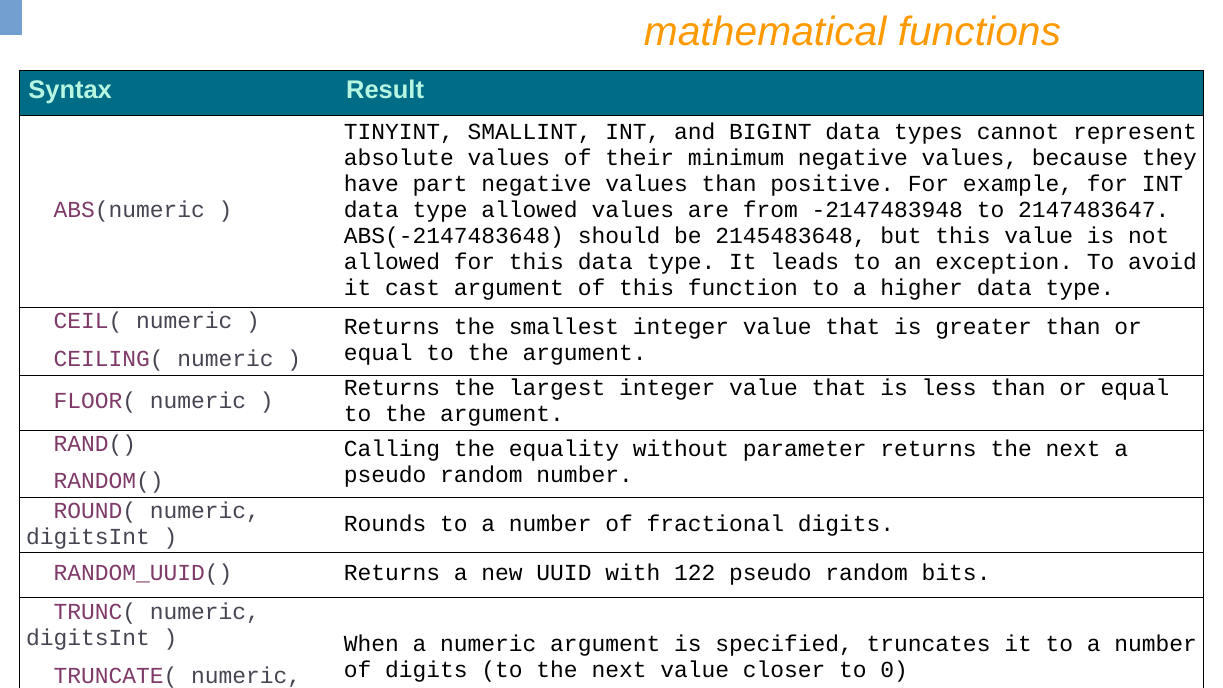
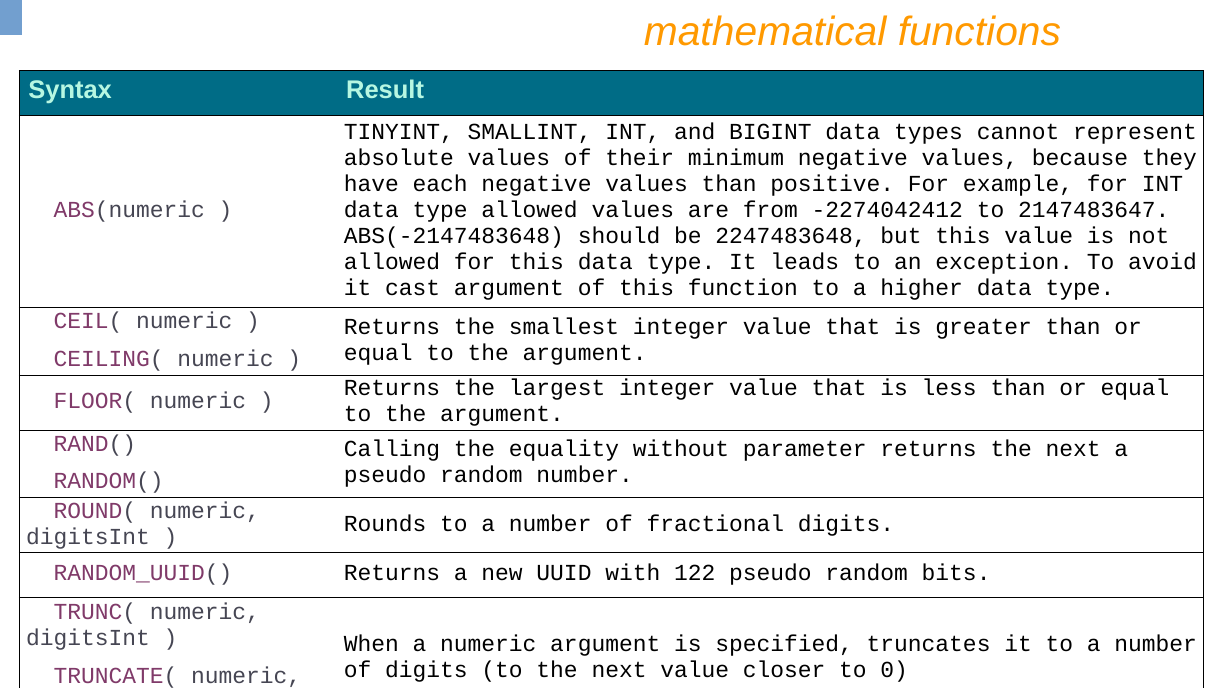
part: part -> each (440, 184)
-2147483948: -2147483948 -> -2274042412 (887, 210)
2145483648: 2145483648 -> 2247483648 (791, 236)
